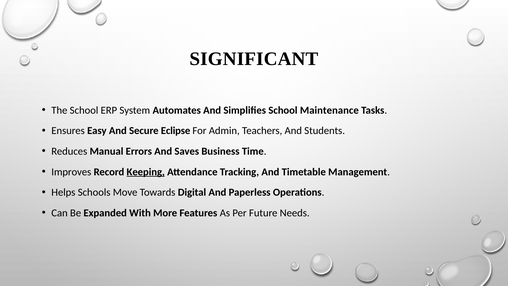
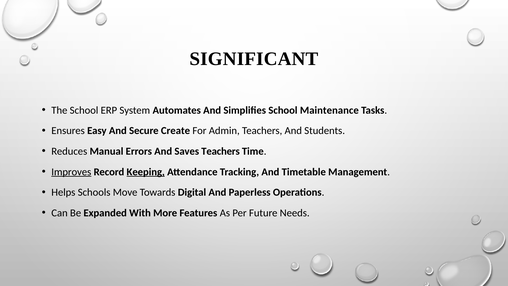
Eclipse: Eclipse -> Create (175, 131)
Saves Business: Business -> Teachers (221, 151)
Improves underline: none -> present (71, 172)
